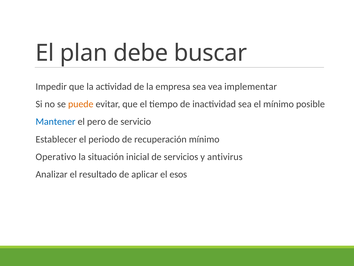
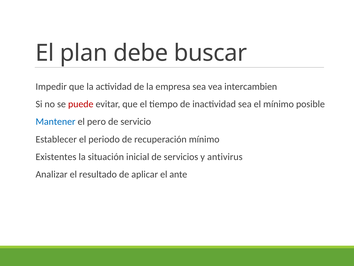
implementar: implementar -> intercambien (251, 87)
puede colour: orange -> red (81, 104)
Operativo: Operativo -> Existentes (56, 157)
esos: esos -> ante (178, 174)
